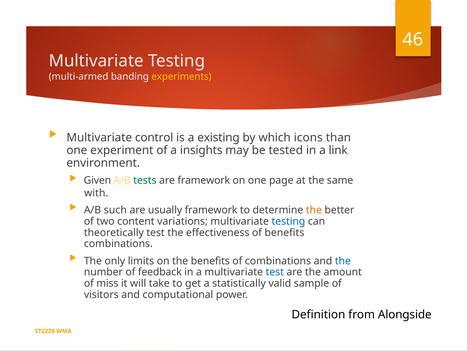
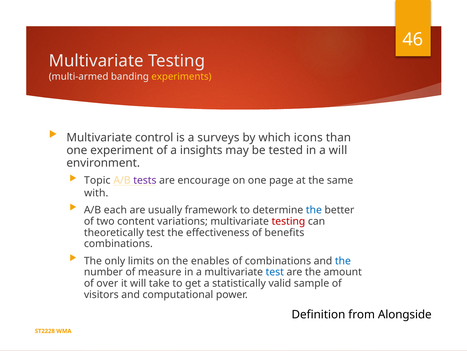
existing: existing -> surveys (218, 137)
a link: link -> will (338, 150)
Given: Given -> Topic (97, 180)
tests colour: green -> purple (145, 180)
are framework: framework -> encourage (204, 180)
such: such -> each (115, 210)
the colour: orange -> blue (314, 210)
testing colour: blue -> red (288, 221)
the benefits: benefits -> enables (210, 260)
feedback: feedback -> measure (160, 272)
miss: miss -> over (107, 283)
